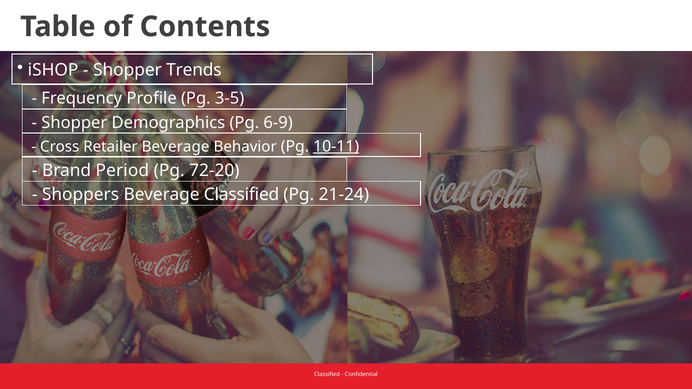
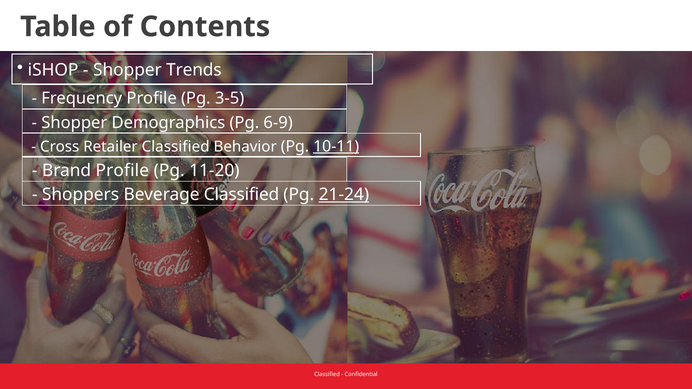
Retailer Beverage: Beverage -> Classified (176, 147)
Brand Period: Period -> Profile (122, 171)
72-20: 72-20 -> 11-20 (214, 171)
21-24 underline: none -> present (344, 195)
